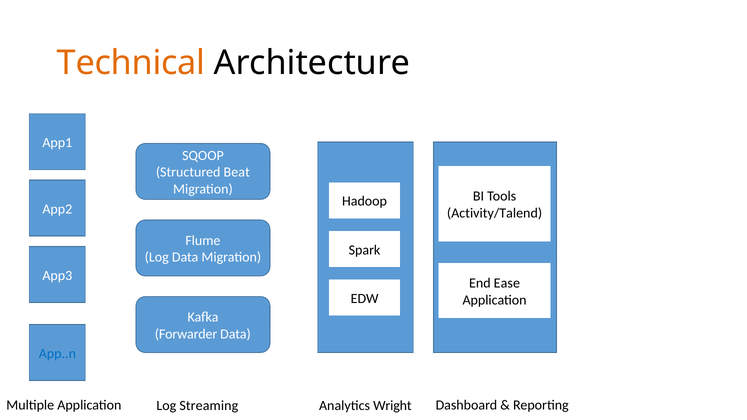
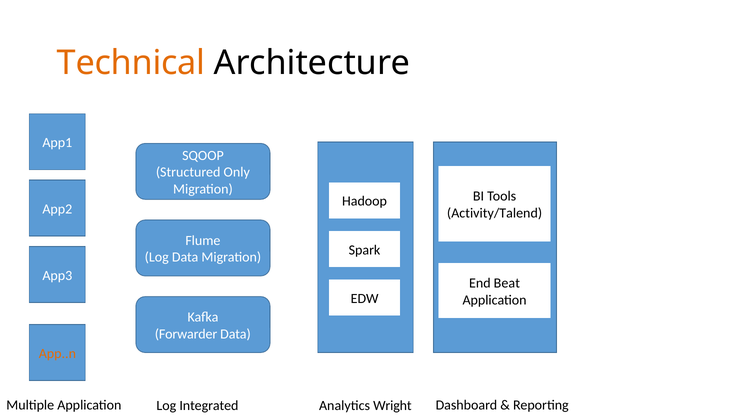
Beat: Beat -> Only (237, 172)
Ease: Ease -> Beat (507, 283)
App..n colour: blue -> orange (57, 354)
Streaming: Streaming -> Integrated (209, 406)
